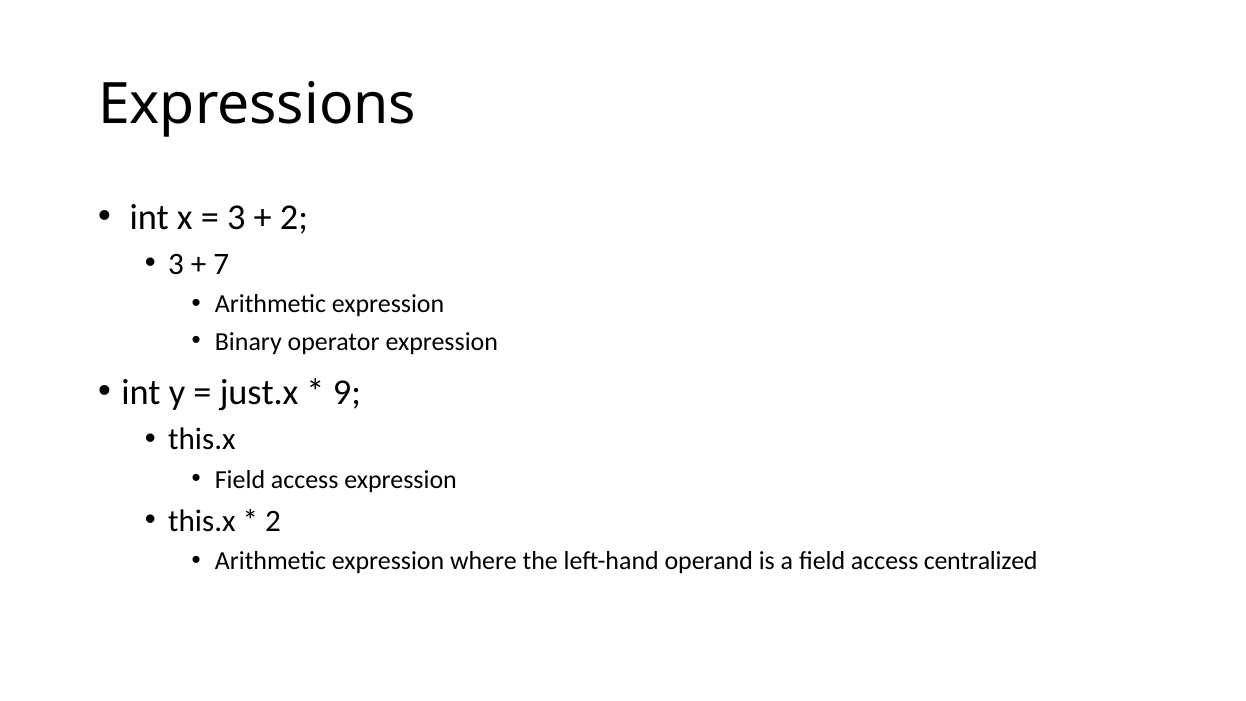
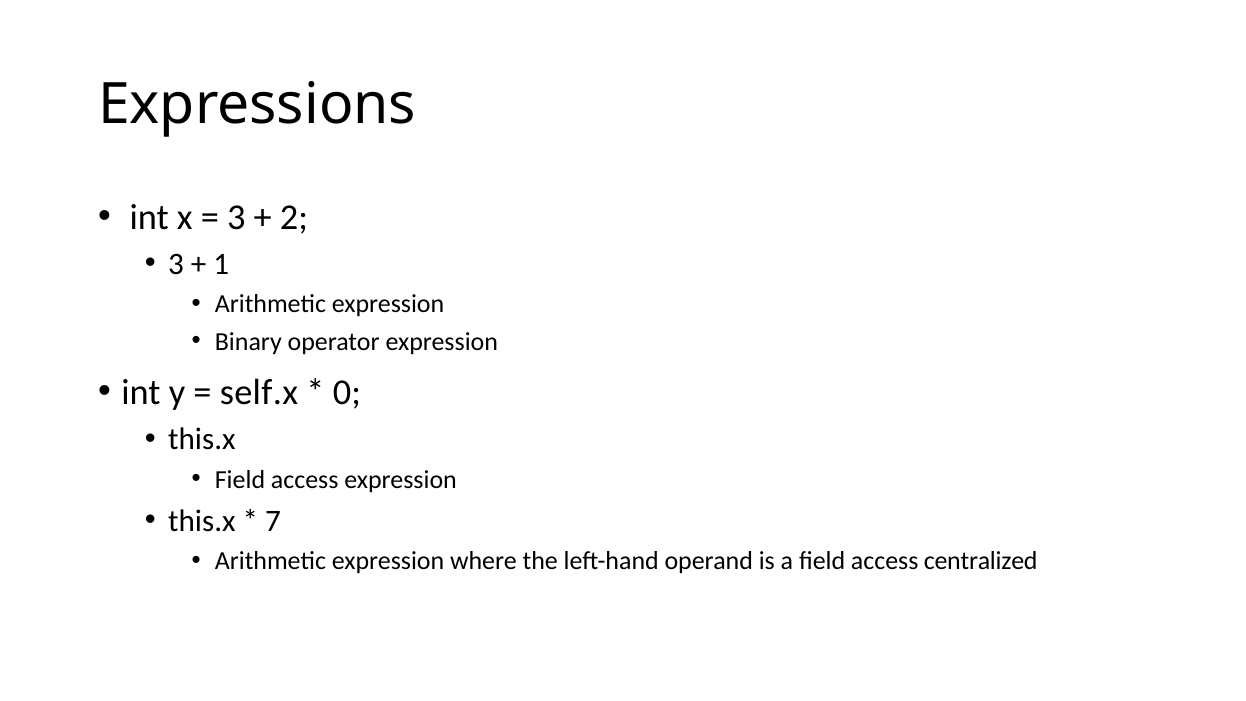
7: 7 -> 1 (221, 264)
just.x: just.x -> self.x (259, 393)
9: 9 -> 0 (347, 393)
2: 2 -> 7 (273, 521)
